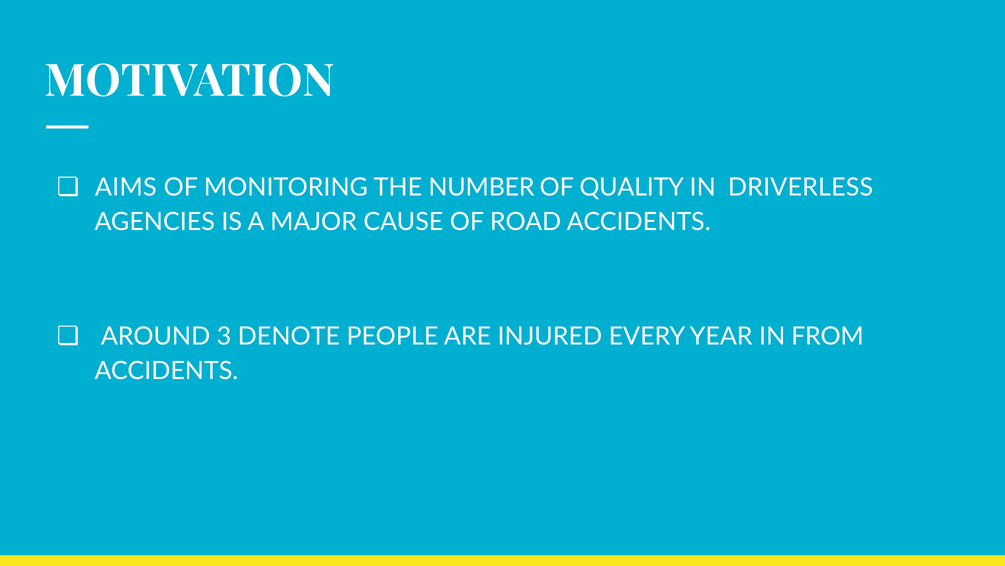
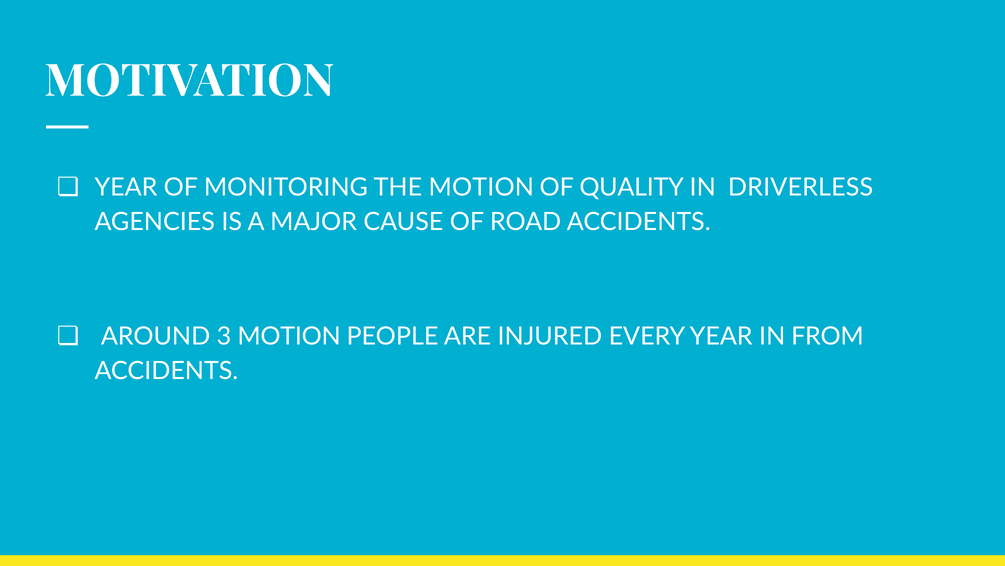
AIMS: AIMS -> YEAR (126, 187)
THE NUMBER: NUMBER -> MOTION (481, 187)
3 DENOTE: DENOTE -> MOTION (289, 336)
